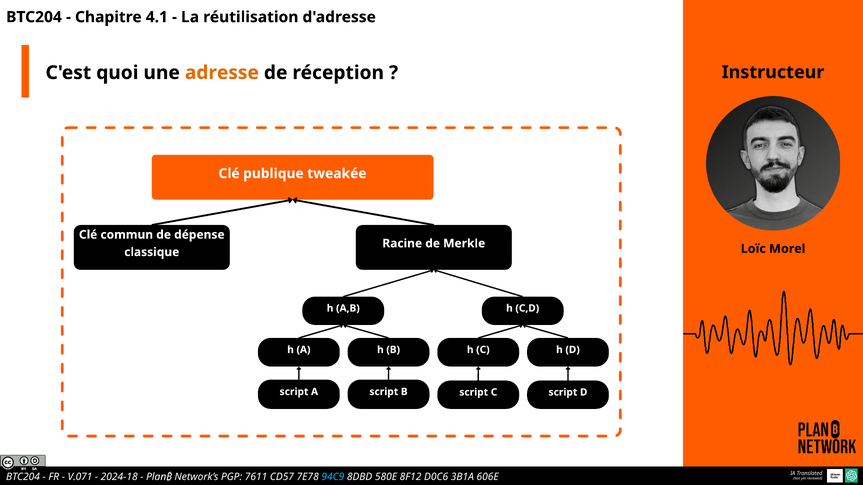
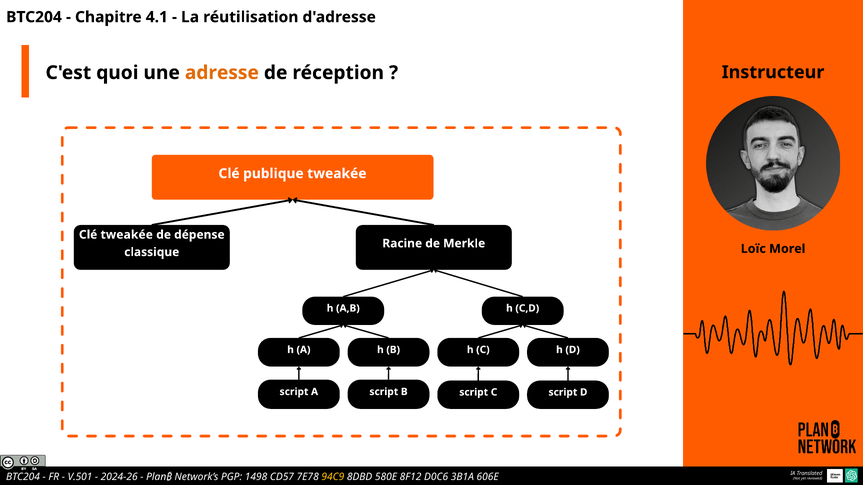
Clé commun: commun -> tweakée (127, 235)
V.071: V.071 -> V.501 (80, 477)
2024-18: 2024-18 -> 2024-26 (119, 477)
7611: 7611 -> 1498 (256, 477)
94C9 colour: light blue -> yellow (333, 477)
